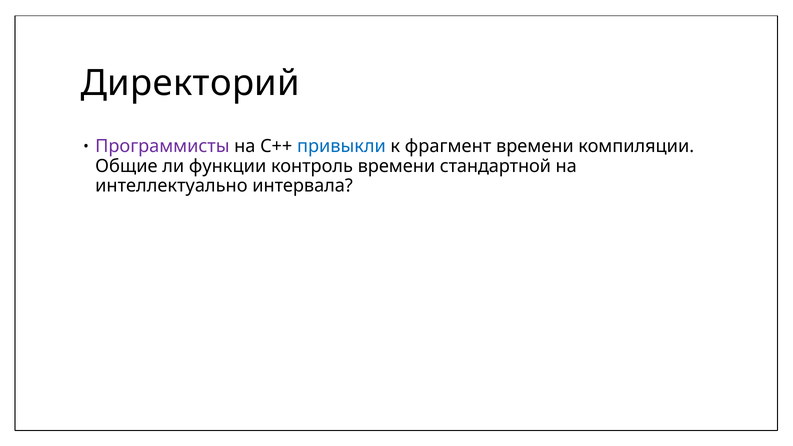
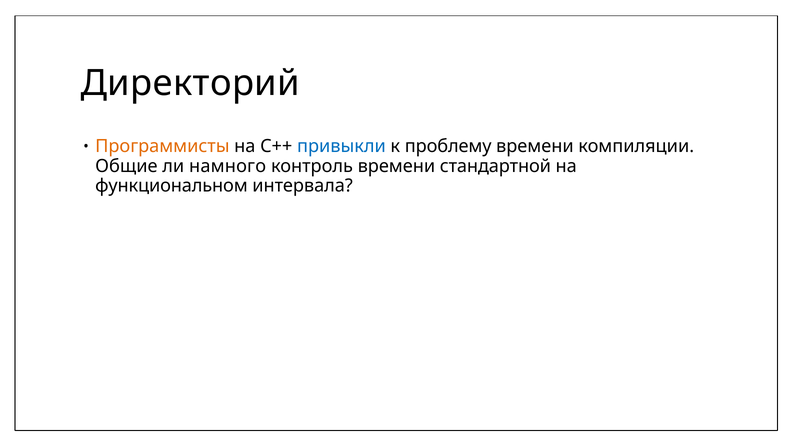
Программисты colour: purple -> orange (162, 146)
фрагмент: фрагмент -> проблему (448, 146)
функции: функции -> намного (228, 166)
интеллектуально: интеллектуально -> функциональном (171, 186)
